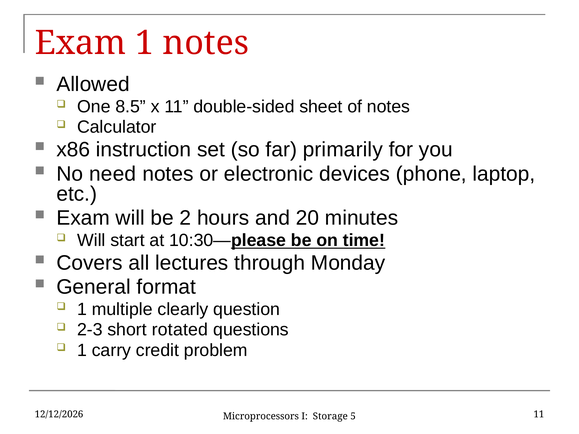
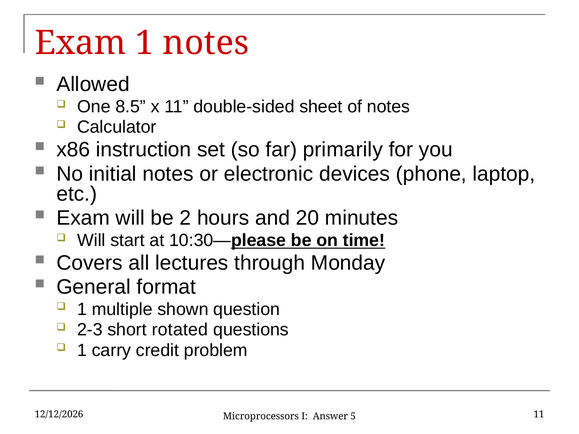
need: need -> initial (113, 174)
clearly: clearly -> shown (183, 309)
Storage: Storage -> Answer (330, 417)
